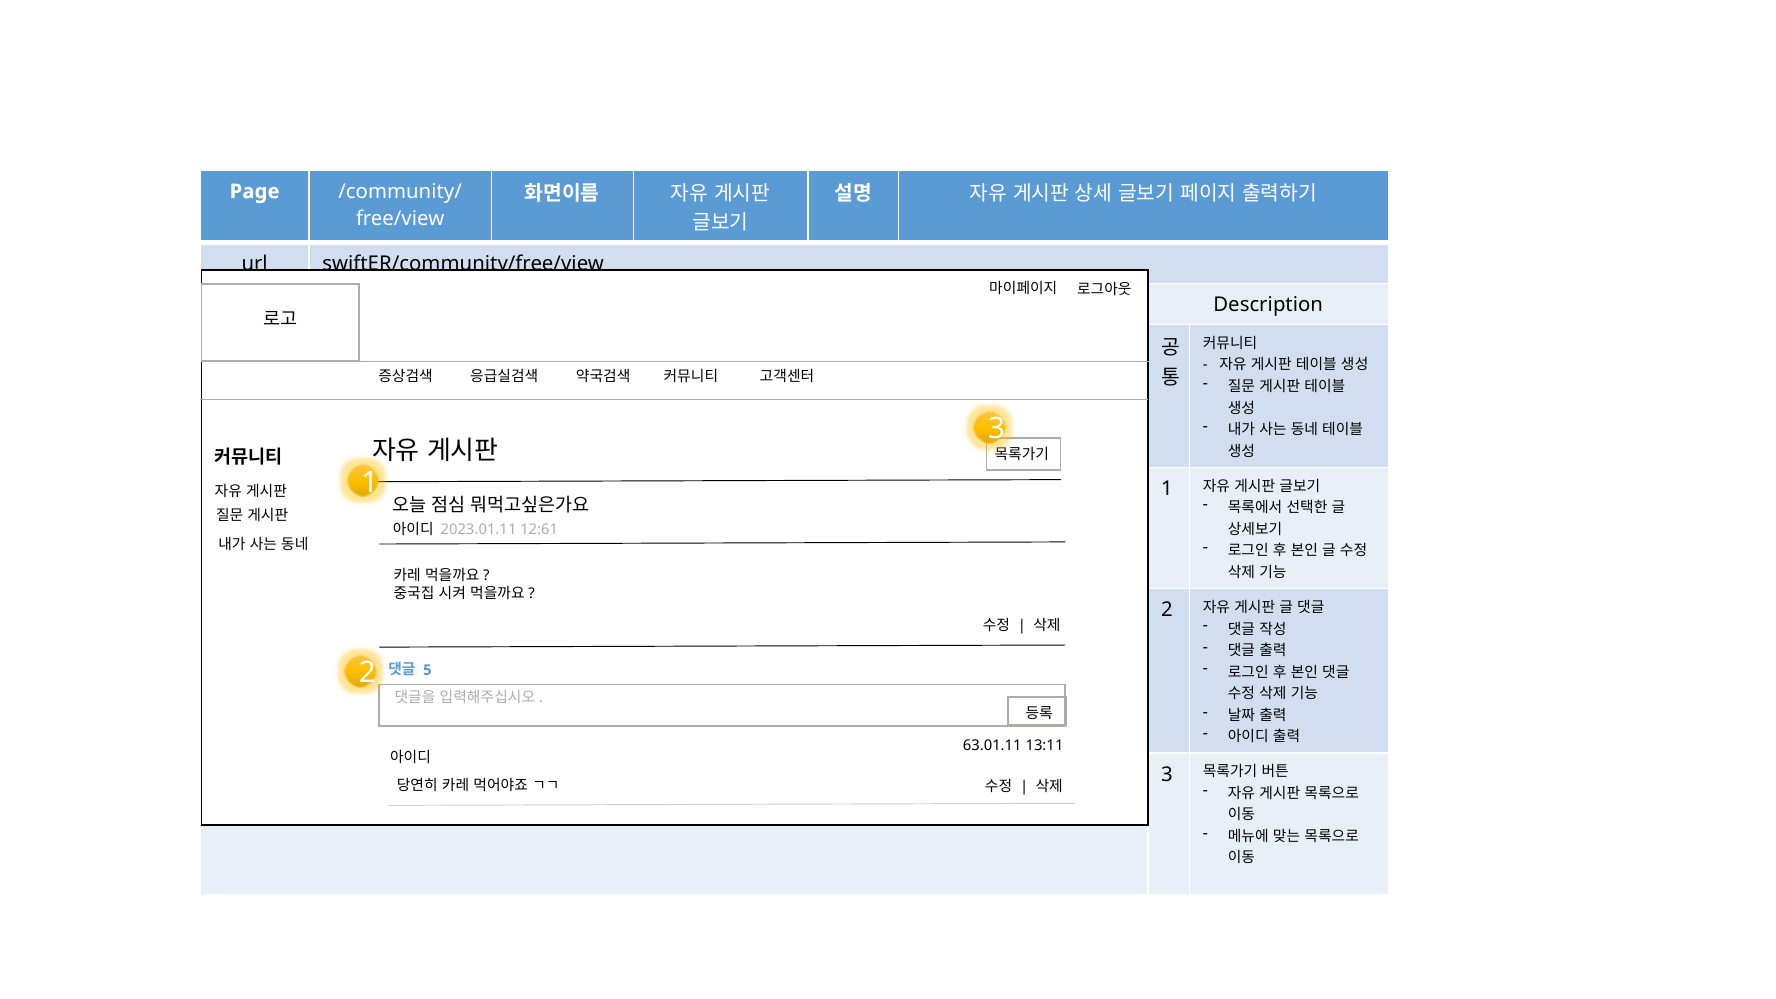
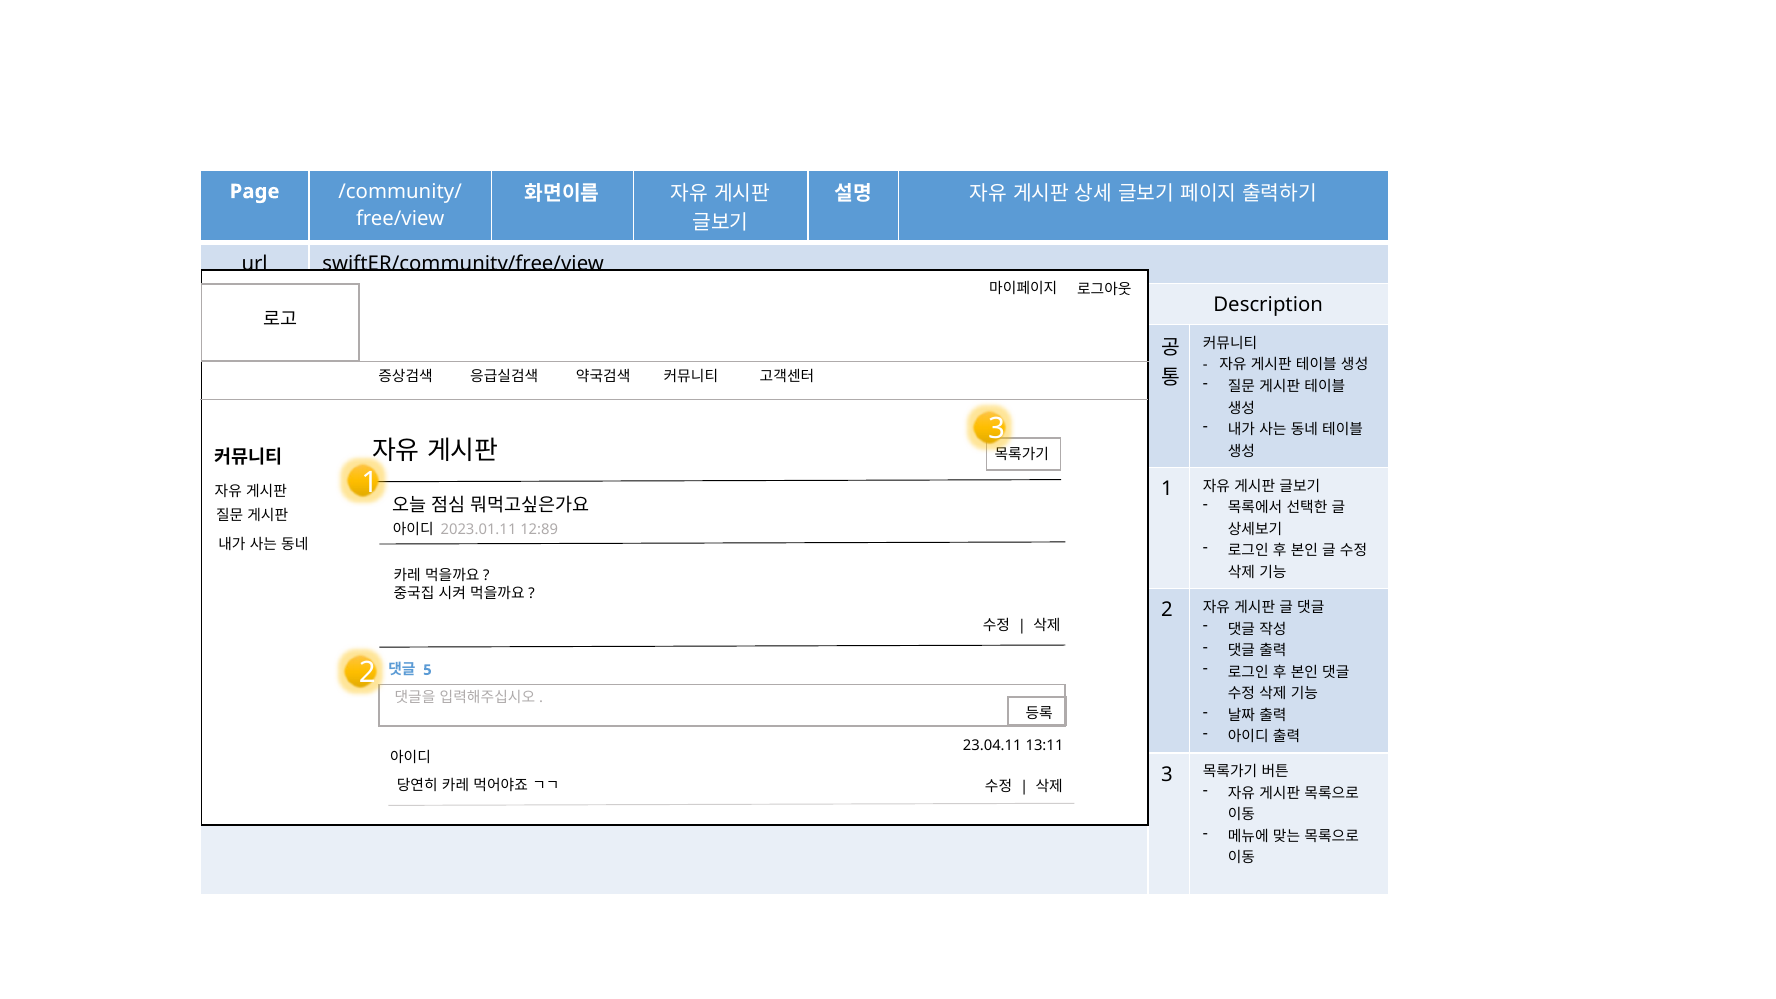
12:61: 12:61 -> 12:89 (539, 530)
63.01.11: 63.01.11 -> 23.04.11 (992, 745)
